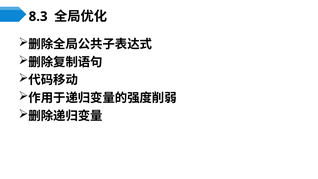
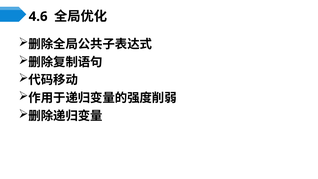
8.3: 8.3 -> 4.6 (38, 16)
